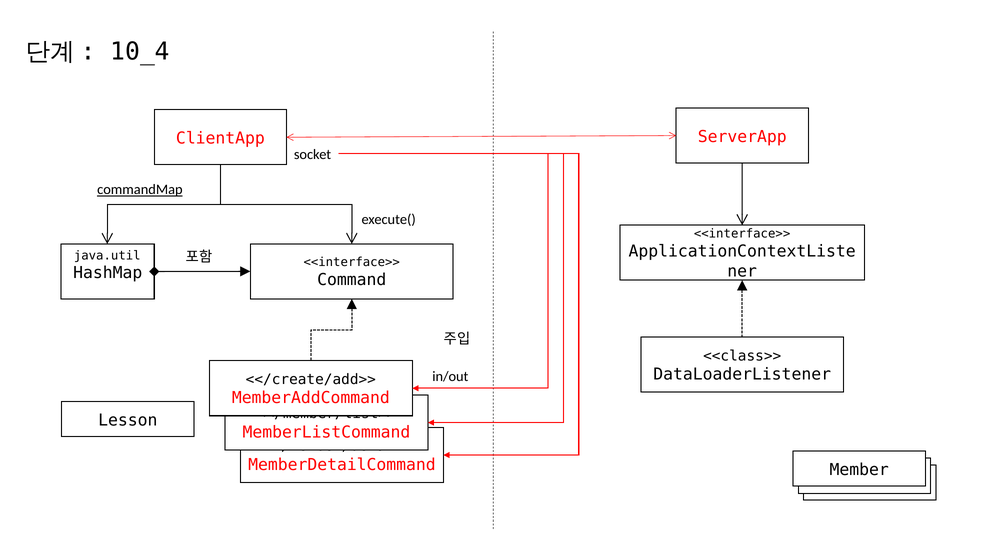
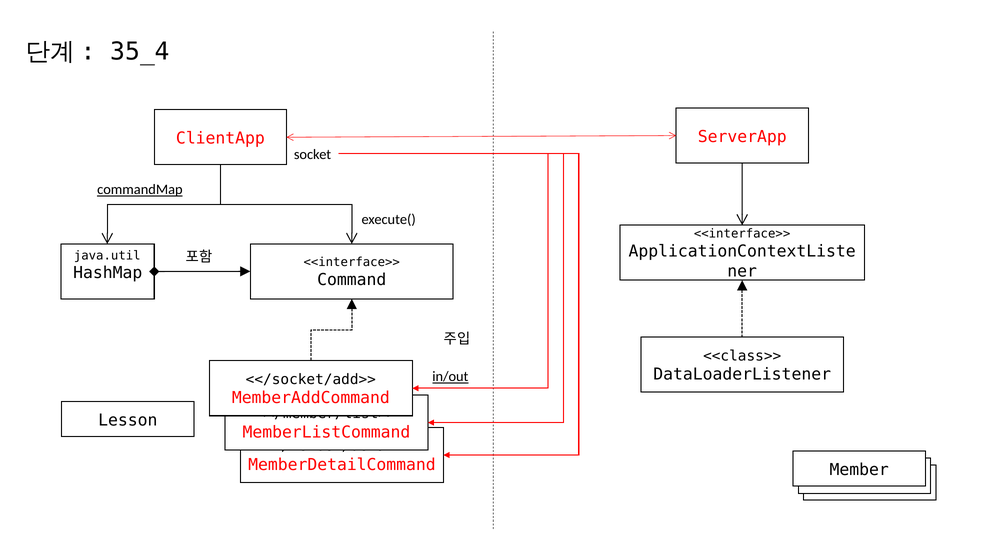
10_4: 10_4 -> 35_4 (140, 52)
in/out underline: none -> present (450, 377)
<</create/add>>: <</create/add>> -> <</socket/add>> (311, 380)
